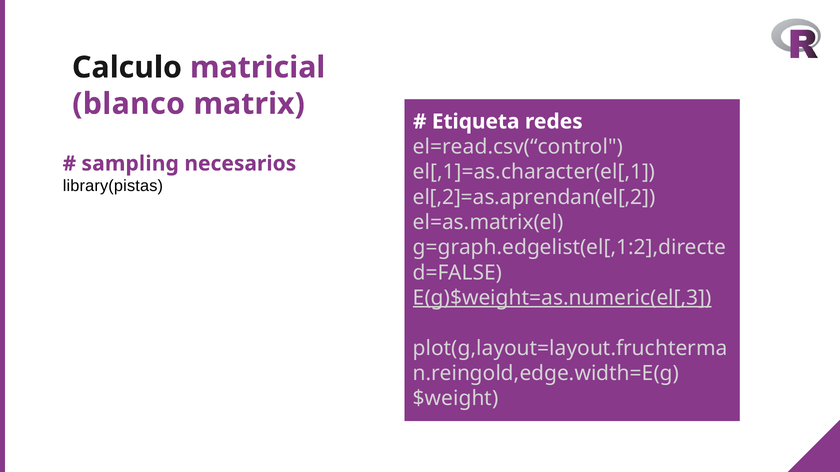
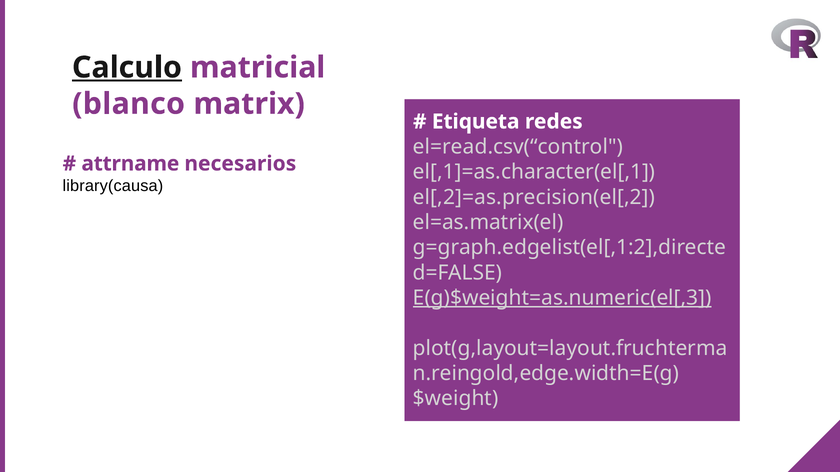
Calculo underline: none -> present (127, 68)
sampling: sampling -> attrname (130, 164)
library(pistas: library(pistas -> library(causa (113, 186)
el[,2]=as.aprendan(el[,2: el[,2]=as.aprendan(el[,2 -> el[,2]=as.precision(el[,2 (534, 197)
